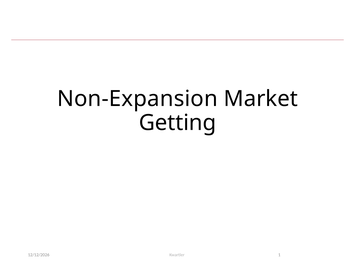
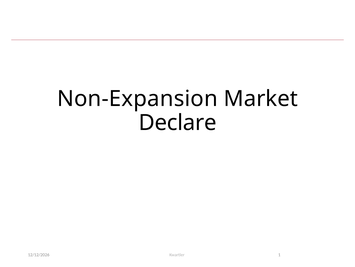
Getting: Getting -> Declare (178, 122)
